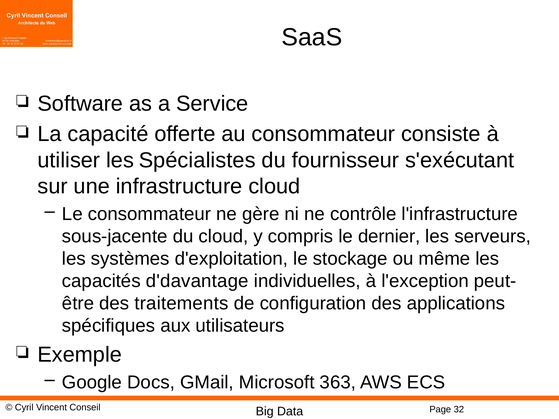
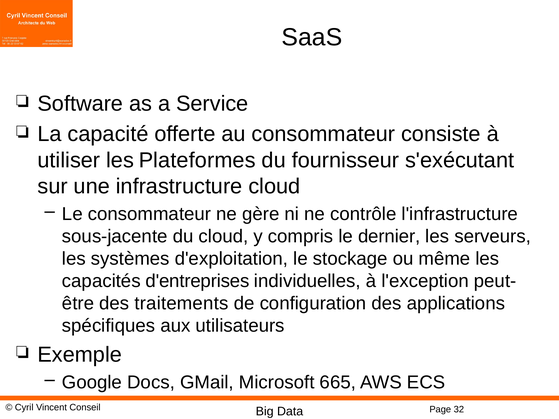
Spécialistes: Spécialistes -> Plateformes (197, 160)
d'davantage: d'davantage -> d'entreprises (197, 281)
363: 363 -> 665 (338, 382)
